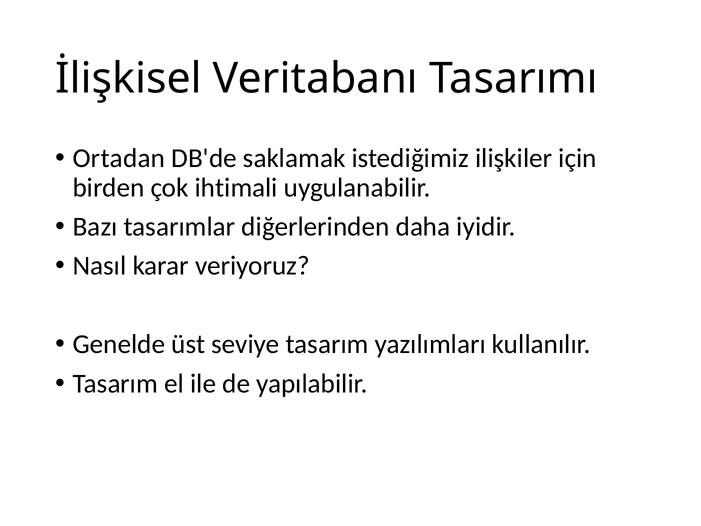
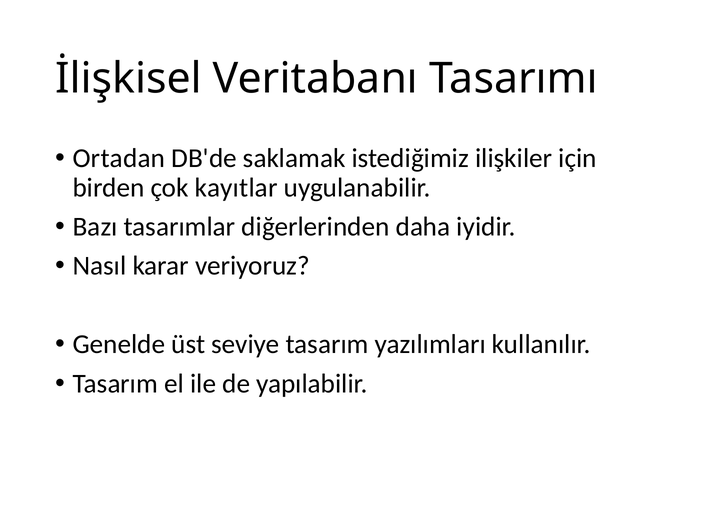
ihtimali: ihtimali -> kayıtlar (236, 187)
